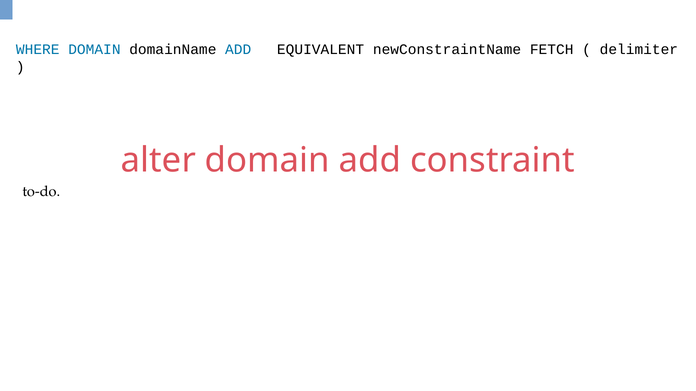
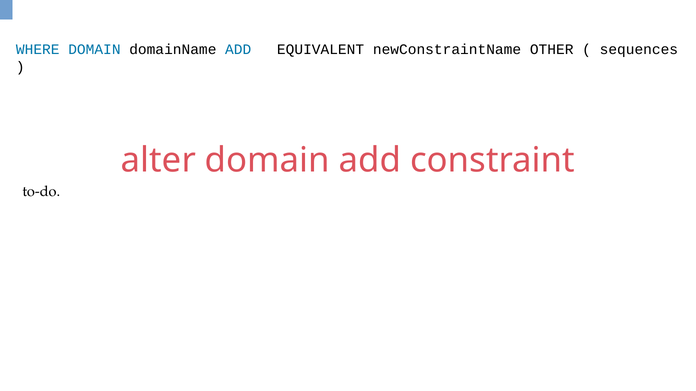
FETCH: FETCH -> OTHER (552, 50)
delimiter: delimiter -> sequences (639, 50)
